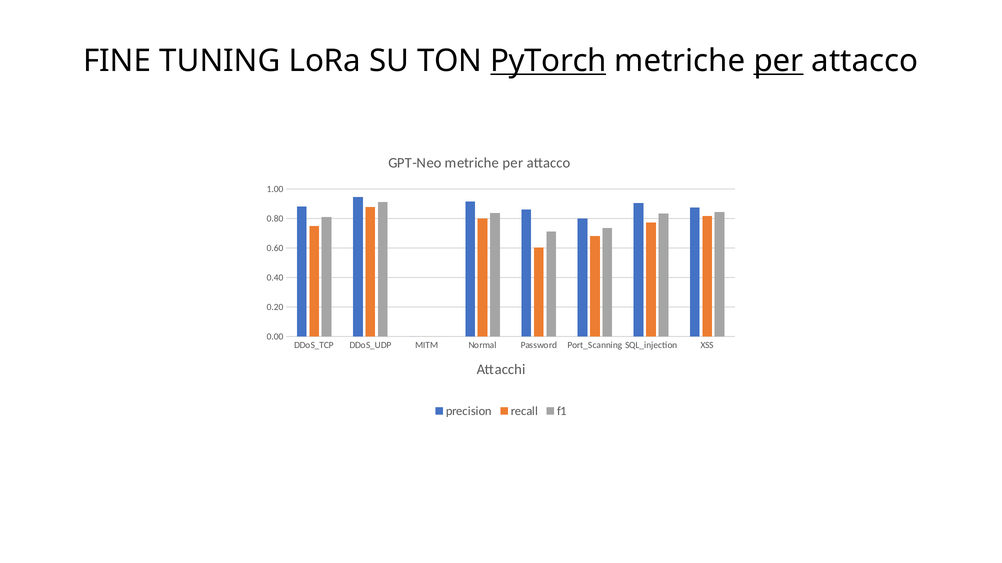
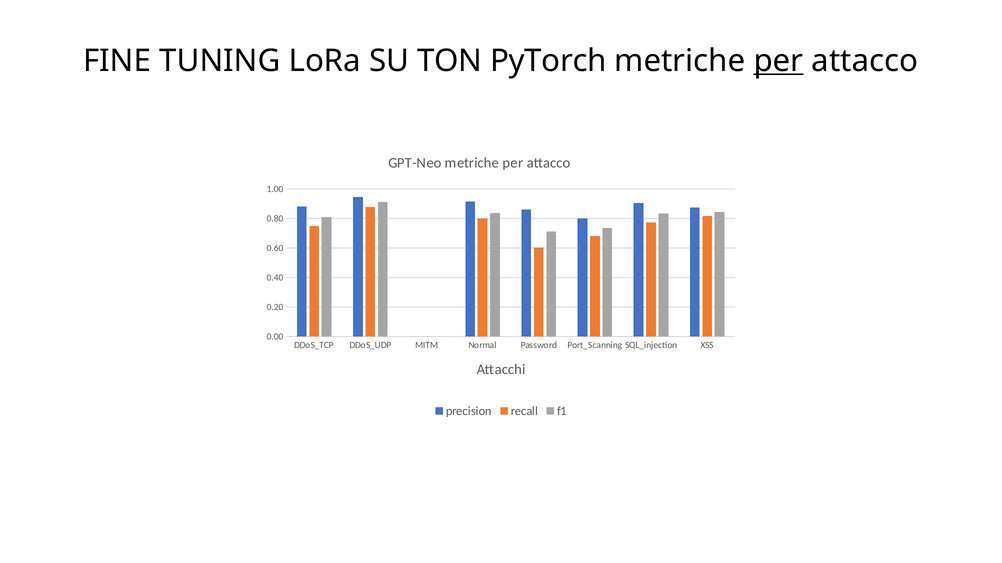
PyTorch underline: present -> none (548, 61)
